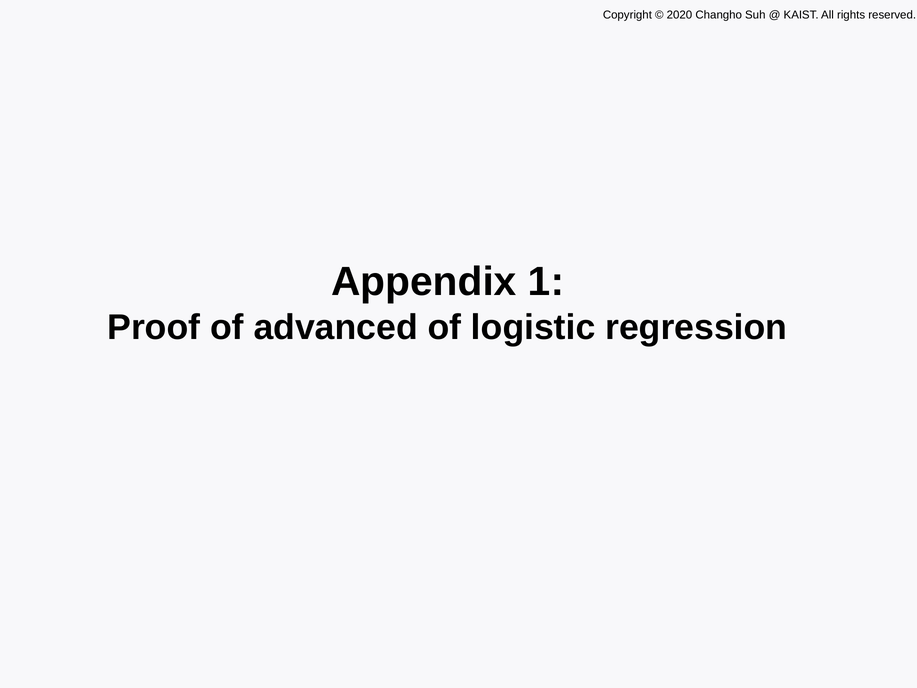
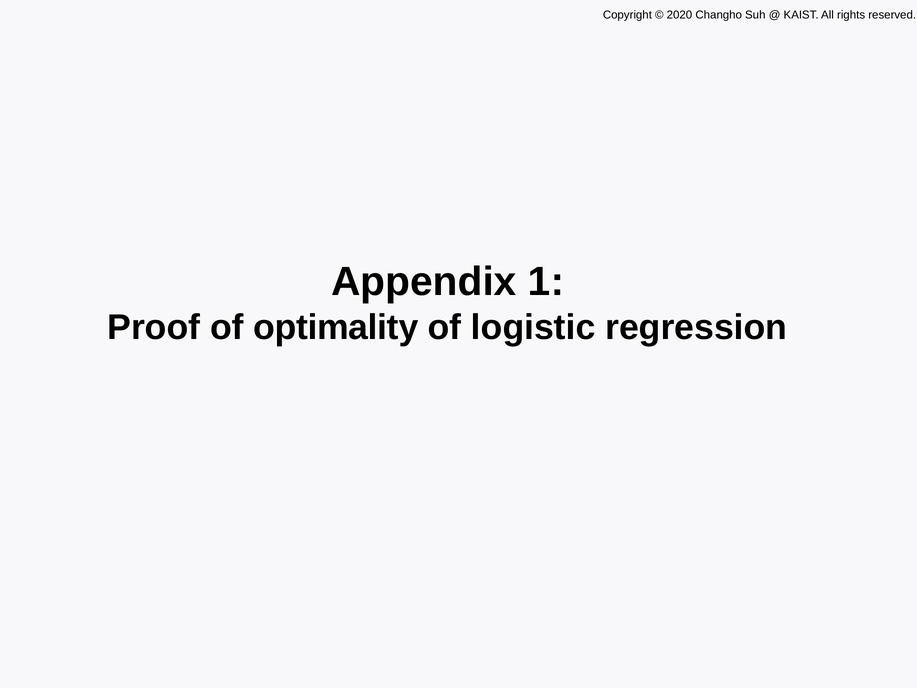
advanced: advanced -> optimality (336, 327)
